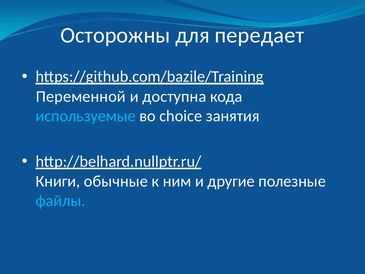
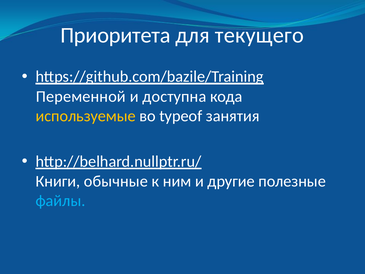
Осторожны: Осторожны -> Приоритета (115, 35)
передает: передает -> текущего (259, 35)
используемые colour: light blue -> yellow (86, 116)
choice: choice -> typeof (181, 116)
